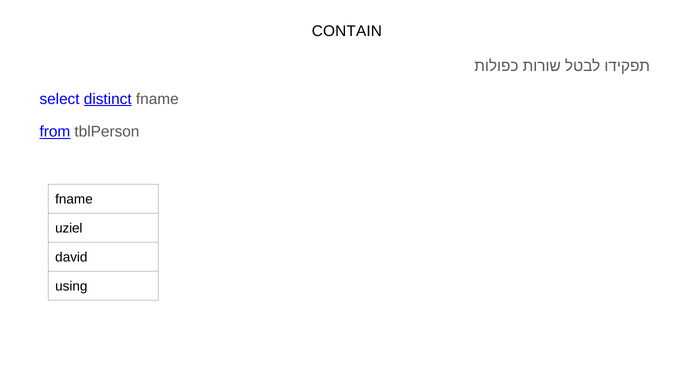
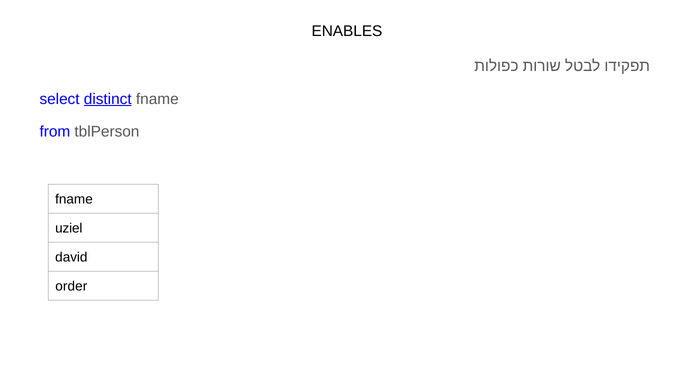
CONTAIN: CONTAIN -> ENABLES (347, 31)
from underline: present -> none (55, 132)
using: using -> order (71, 286)
